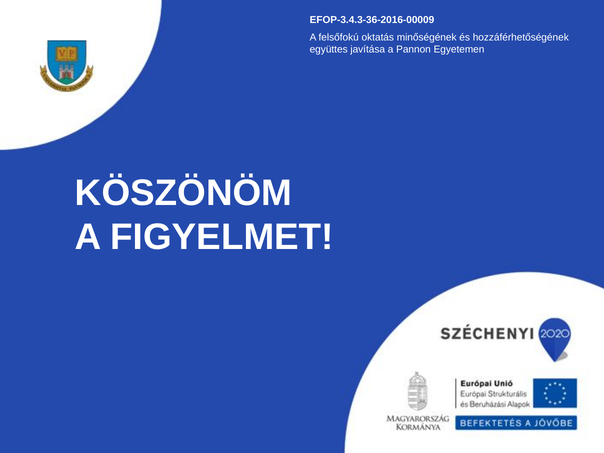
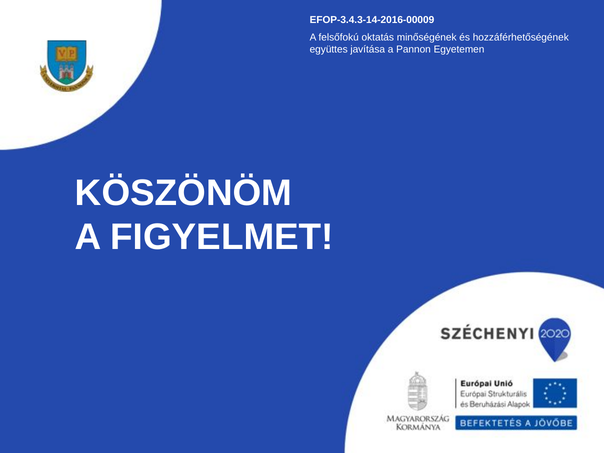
EFOP-3.4.3-36-2016-00009: EFOP-3.4.3-36-2016-00009 -> EFOP-3.4.3-14-2016-00009 (372, 20)
